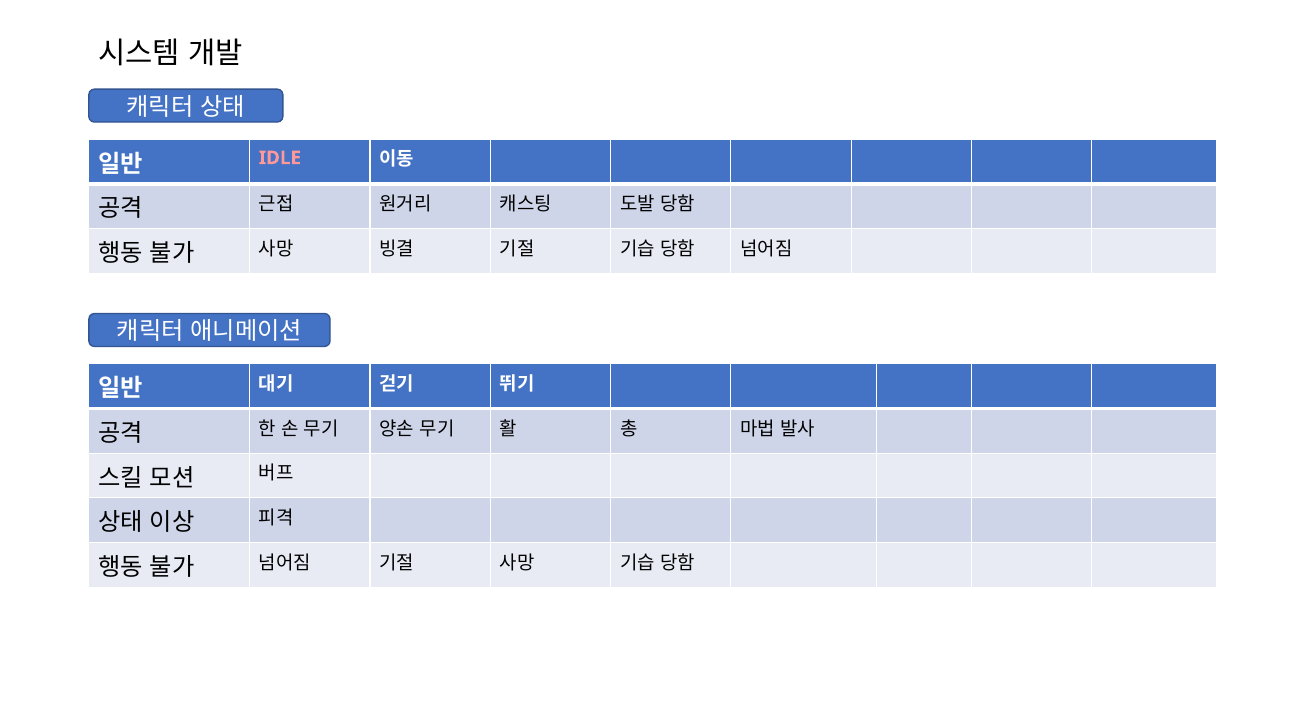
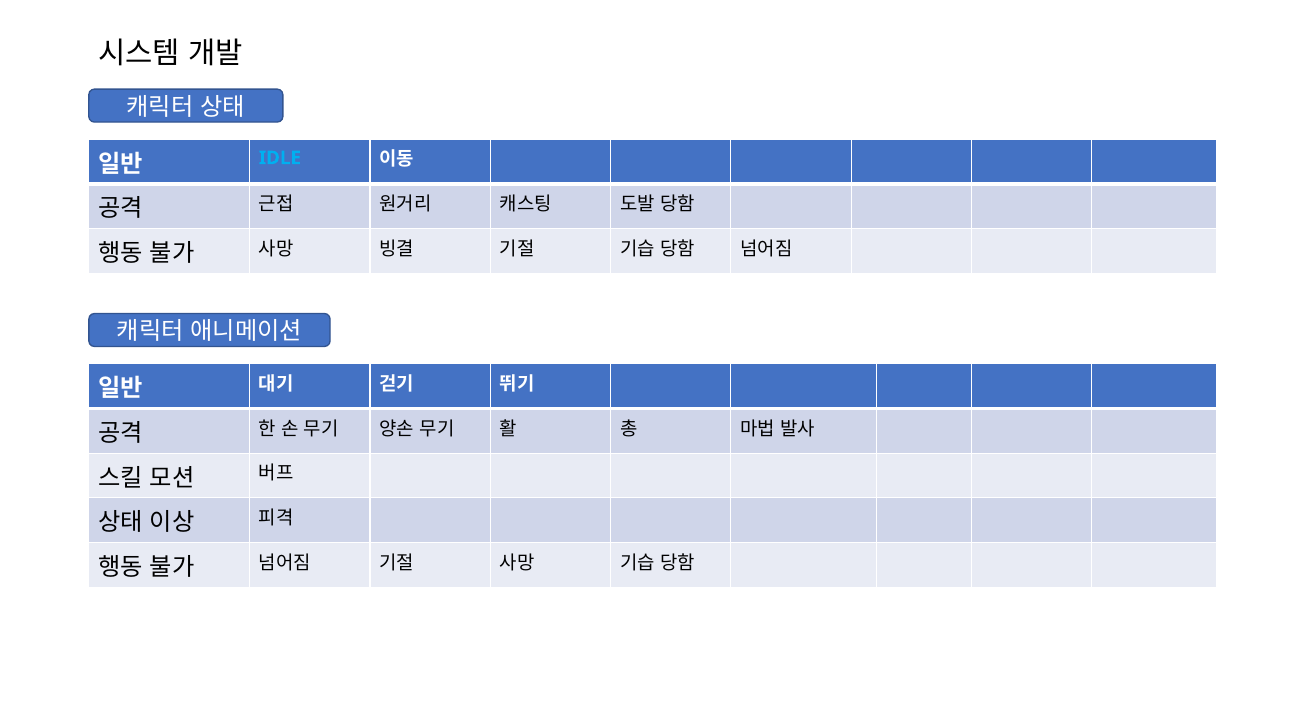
IDLE colour: pink -> light blue (280, 158)
